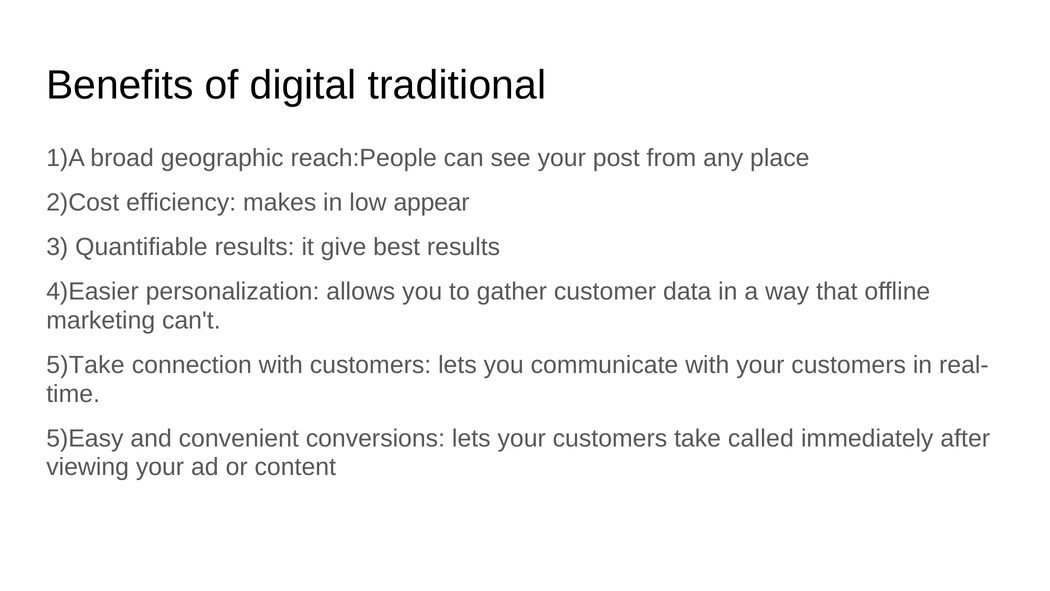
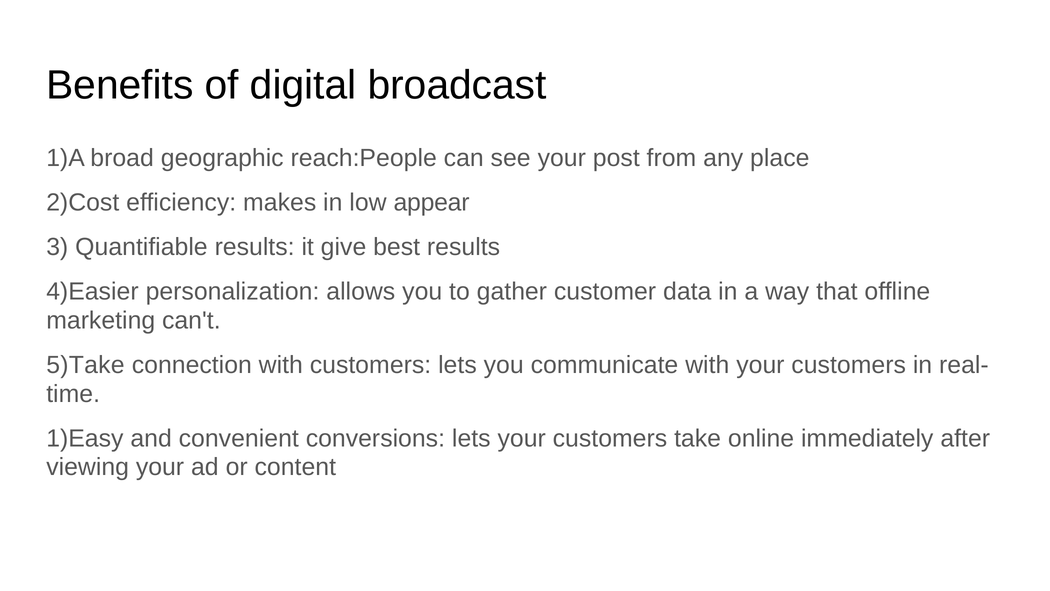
traditional: traditional -> broadcast (457, 85)
5)Easy: 5)Easy -> 1)Easy (85, 438)
called: called -> online (761, 438)
